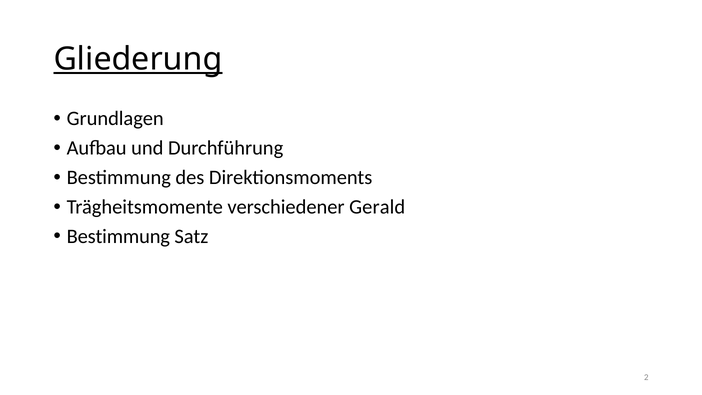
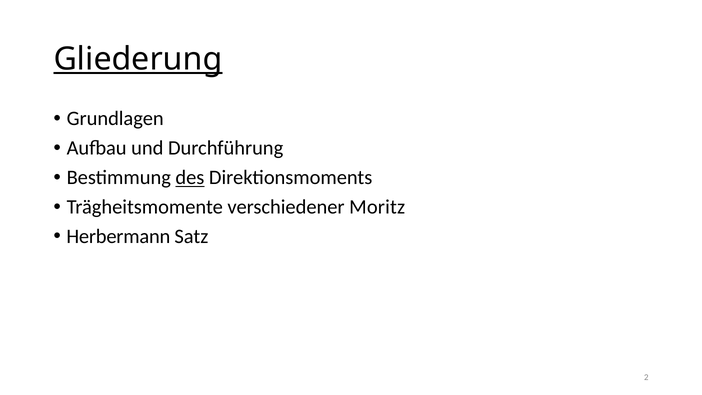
des underline: none -> present (190, 178)
Gerald: Gerald -> Moritz (377, 207)
Bestimmung: Bestimmung -> Herbermann (118, 236)
